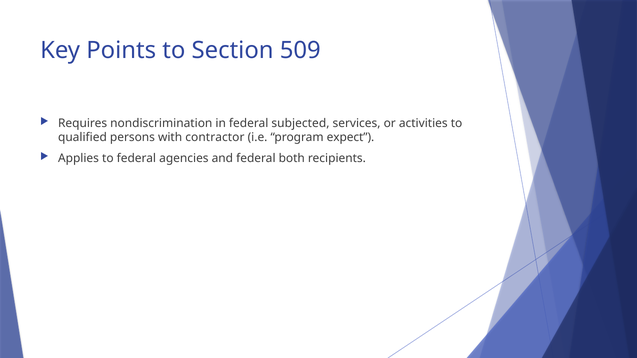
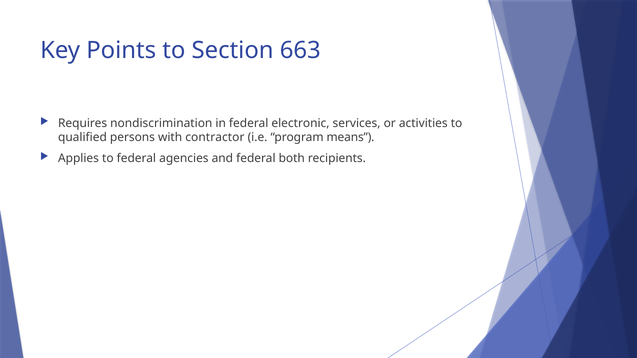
509: 509 -> 663 (300, 50)
subjected: subjected -> electronic (300, 123)
expect: expect -> means (350, 138)
